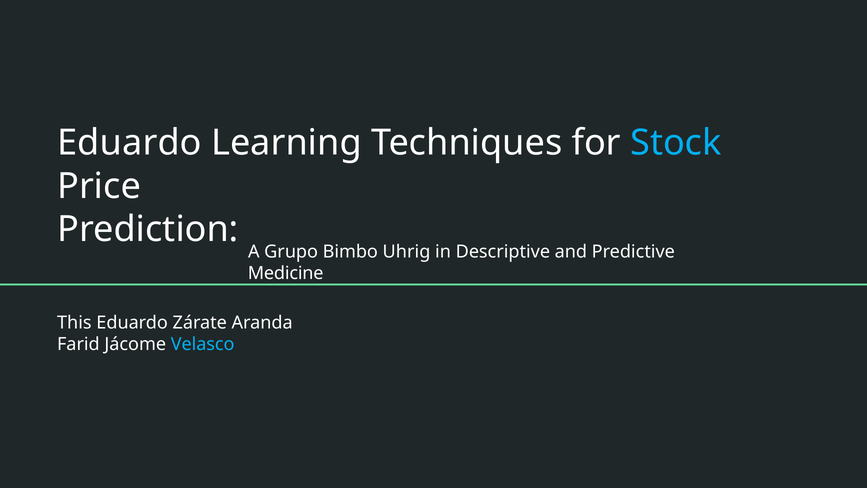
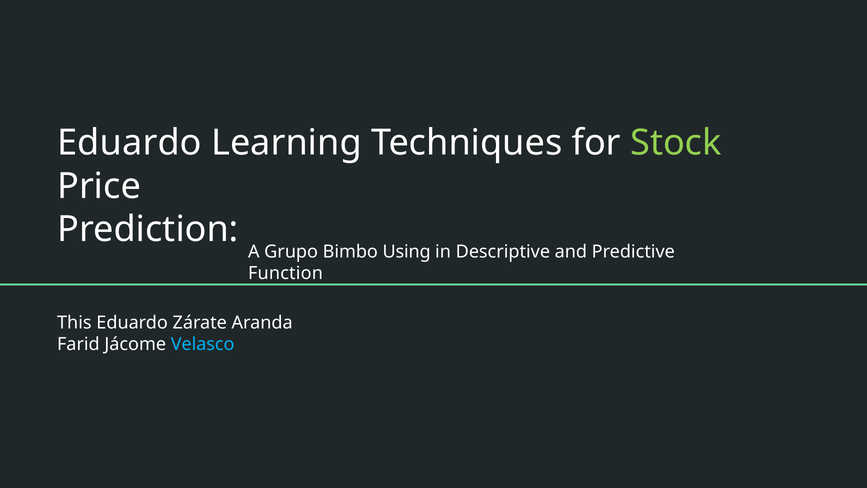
Stock colour: light blue -> light green (676, 143)
Uhrig: Uhrig -> Using (407, 252)
Medicine: Medicine -> Function (285, 273)
